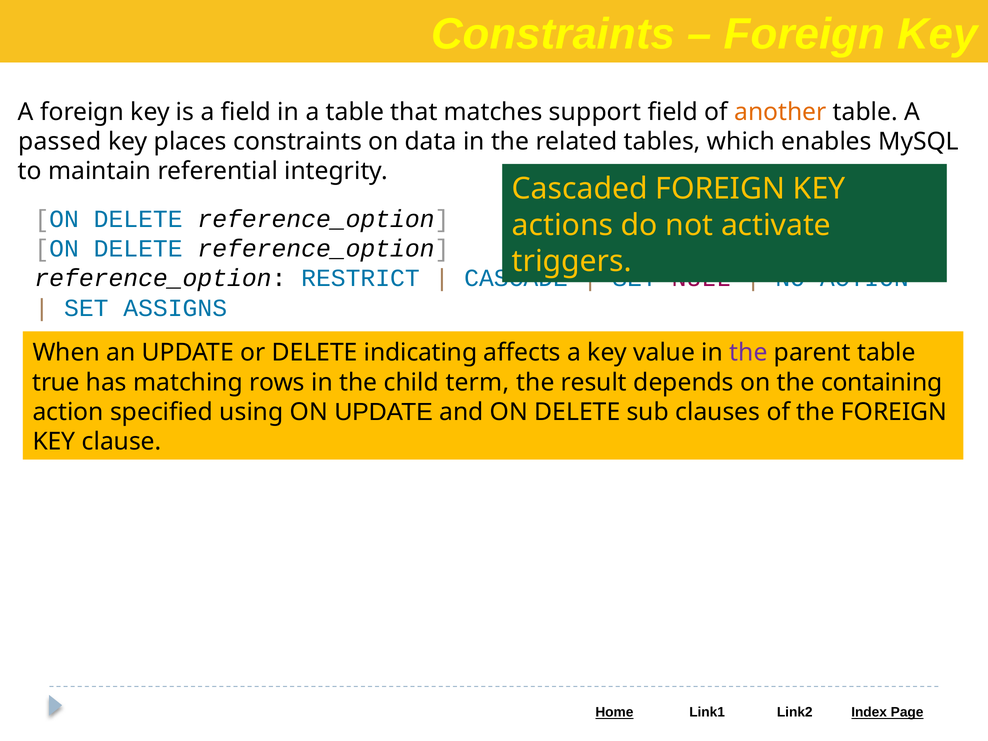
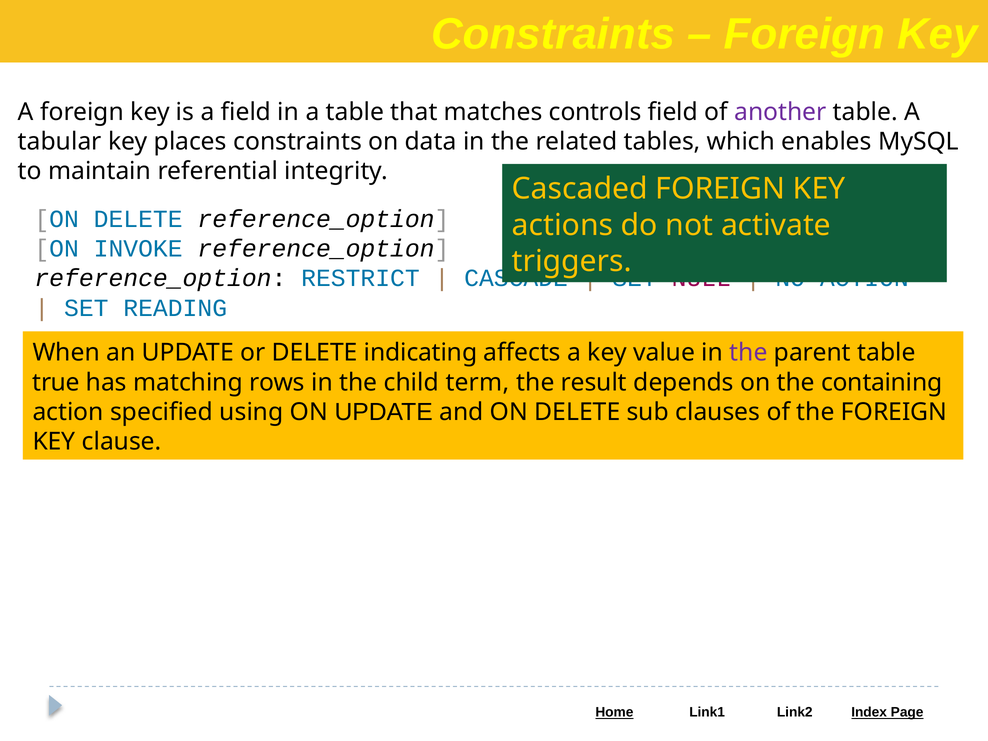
support: support -> controls (595, 112)
another colour: orange -> purple (780, 112)
passed: passed -> tabular (60, 142)
DELETE: DELETE -> INVOKE (138, 249)
ASSIGNS: ASSIGNS -> READING (175, 308)
